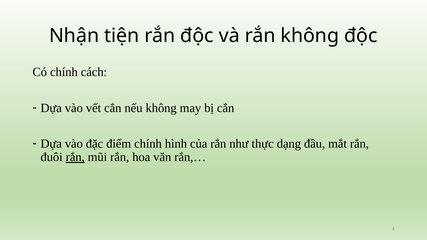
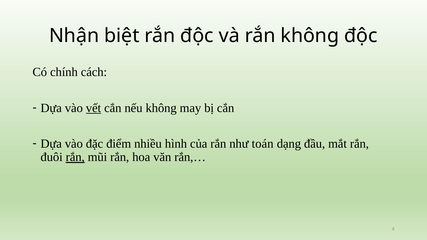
tiện: tiện -> biệt (122, 36)
vết underline: none -> present (93, 108)
điểm chính: chính -> nhiều (148, 144)
thực: thực -> toán (263, 144)
